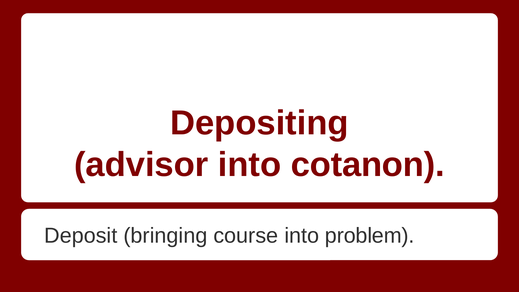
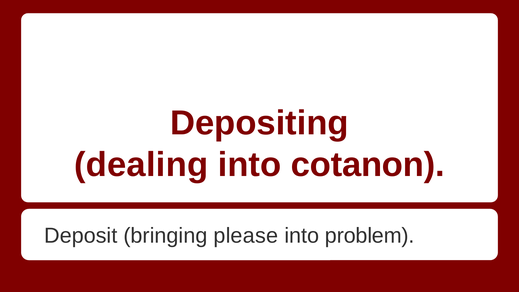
advisor: advisor -> dealing (141, 165)
course: course -> please (246, 236)
